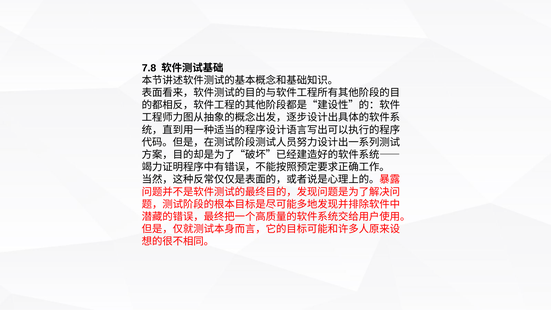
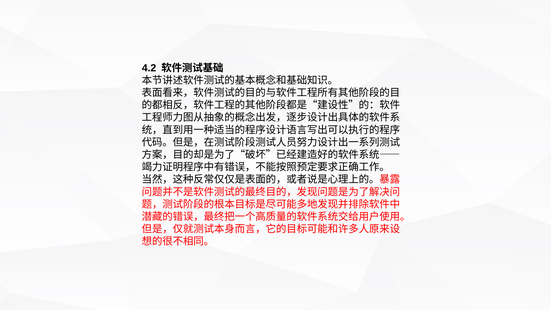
7.8: 7.8 -> 4.2 (149, 68)
